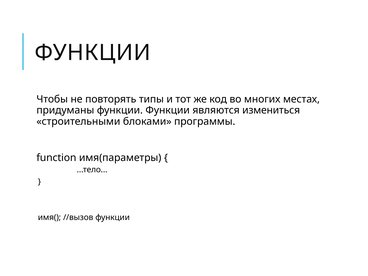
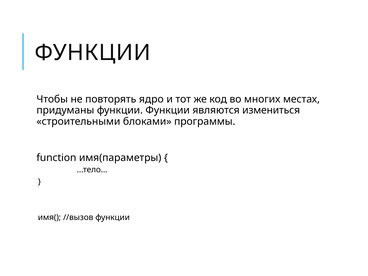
типы: типы -> ядро (151, 99)
